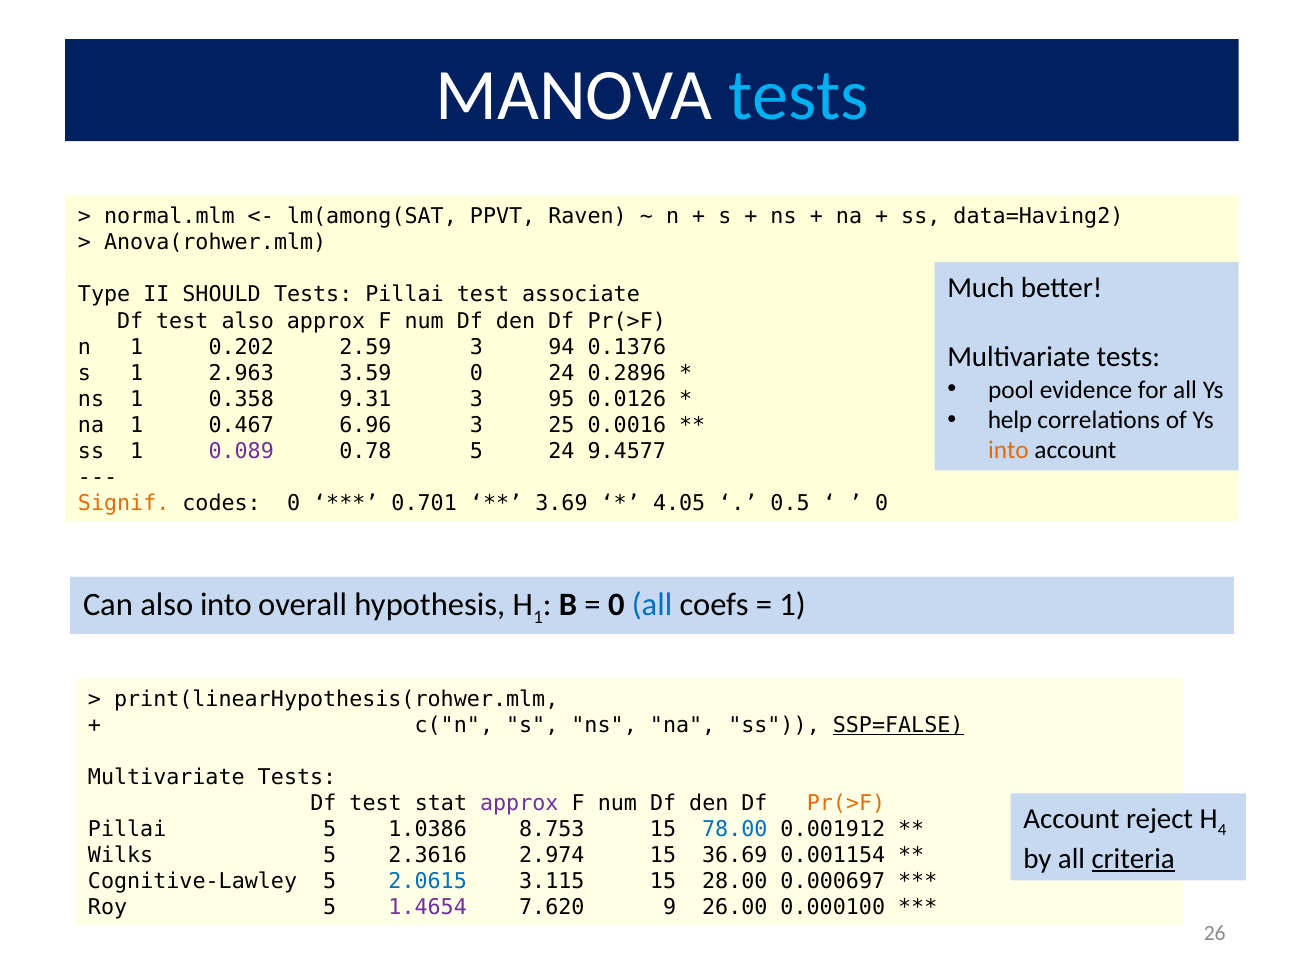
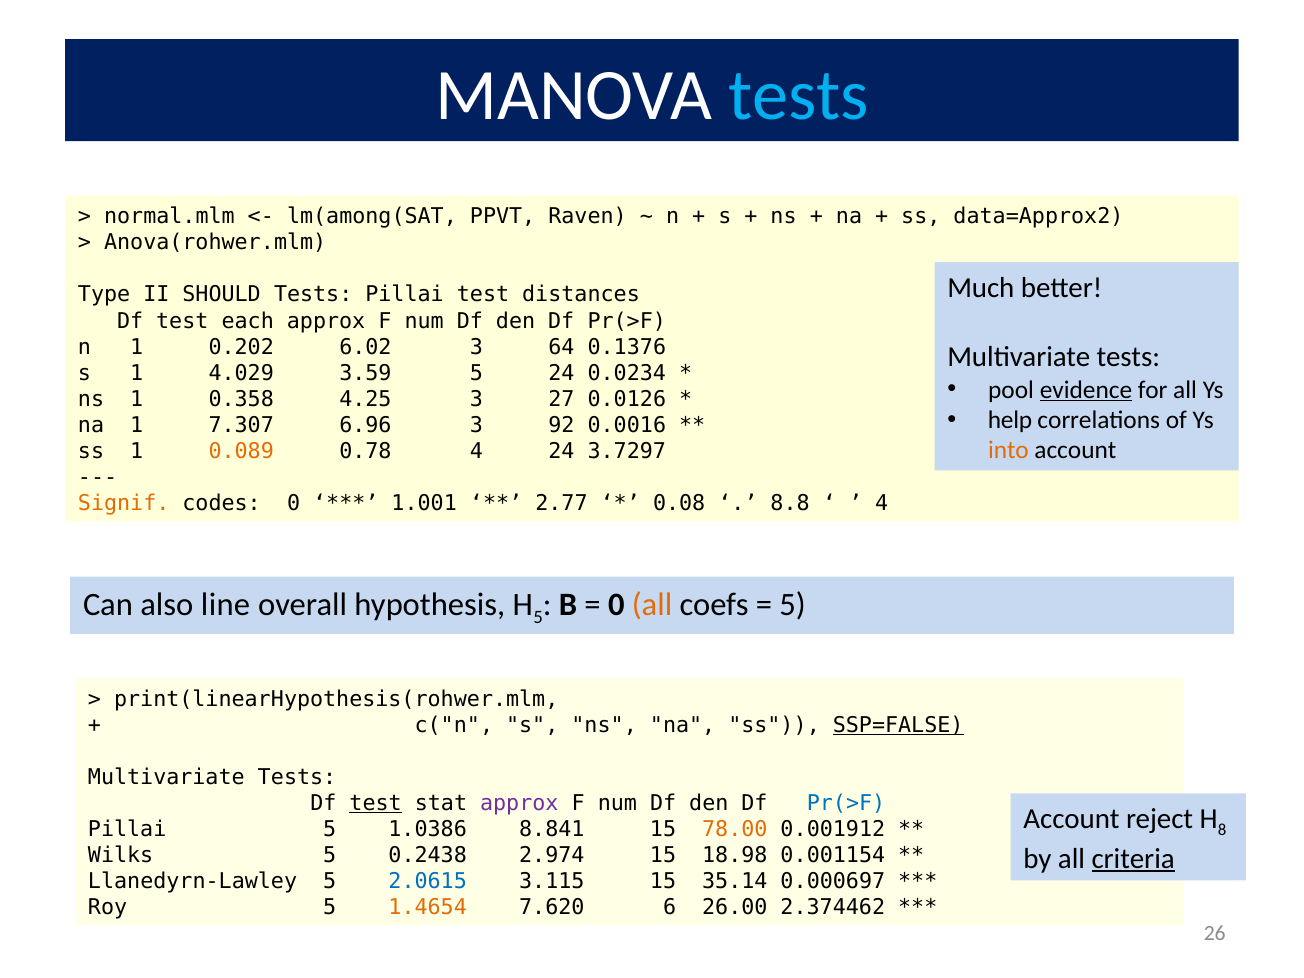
data=Having2: data=Having2 -> data=Approx2 (1038, 217)
associate: associate -> distances (581, 295)
test also: also -> each (248, 321)
2.59: 2.59 -> 6.02 (365, 347)
94: 94 -> 64 (561, 347)
2.963: 2.963 -> 4.029 (241, 373)
3.59 0: 0 -> 5 (477, 373)
0.2896: 0.2896 -> 0.0234 (627, 373)
evidence underline: none -> present (1086, 390)
9.31: 9.31 -> 4.25 (365, 399)
95: 95 -> 27 (561, 399)
0.467: 0.467 -> 7.307 (241, 425)
25: 25 -> 92 (561, 425)
0.089 colour: purple -> orange (241, 451)
0.78 5: 5 -> 4 (477, 451)
9.4577: 9.4577 -> 3.7297 (627, 451)
0.701: 0.701 -> 1.001 (424, 503)
3.69: 3.69 -> 2.77 (561, 503)
4.05: 4.05 -> 0.08 (679, 503)
0.5: 0.5 -> 8.8 (790, 503)
0: 0 -> 4 (882, 503)
also into: into -> line (226, 605)
1: 1 -> 5 (538, 618)
all colour: blue -> orange (652, 605)
1: 1 -> 5 (793, 605)
test underline: none -> present (376, 803)
Pr(>F colour: orange -> blue (846, 803)
4: 4 -> 8 (1222, 830)
8.753: 8.753 -> 8.841 (552, 829)
78.00 colour: blue -> orange (735, 829)
2.3616: 2.3616 -> 0.2438 (428, 855)
36.69: 36.69 -> 18.98 (735, 855)
Cognitive-Lawley: Cognitive-Lawley -> Llanedyrn-Lawley (193, 881)
28.00: 28.00 -> 35.14 (735, 881)
1.4654 colour: purple -> orange (428, 907)
9: 9 -> 6 (670, 907)
0.000100: 0.000100 -> 2.374462 (833, 907)
